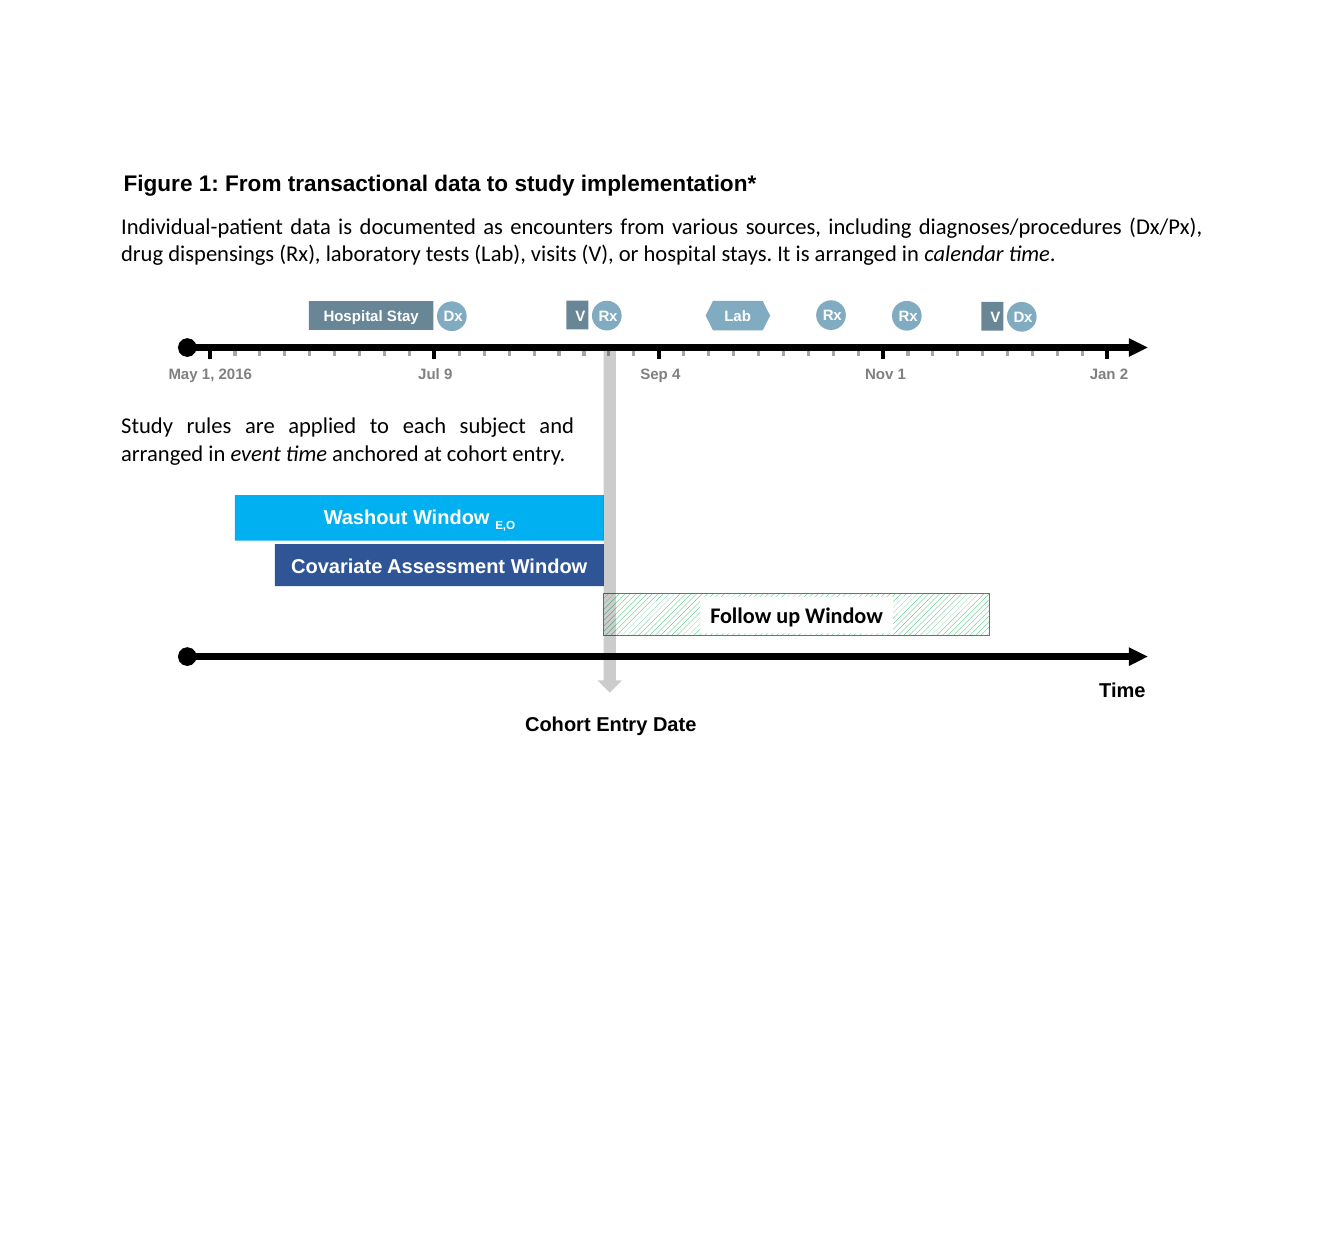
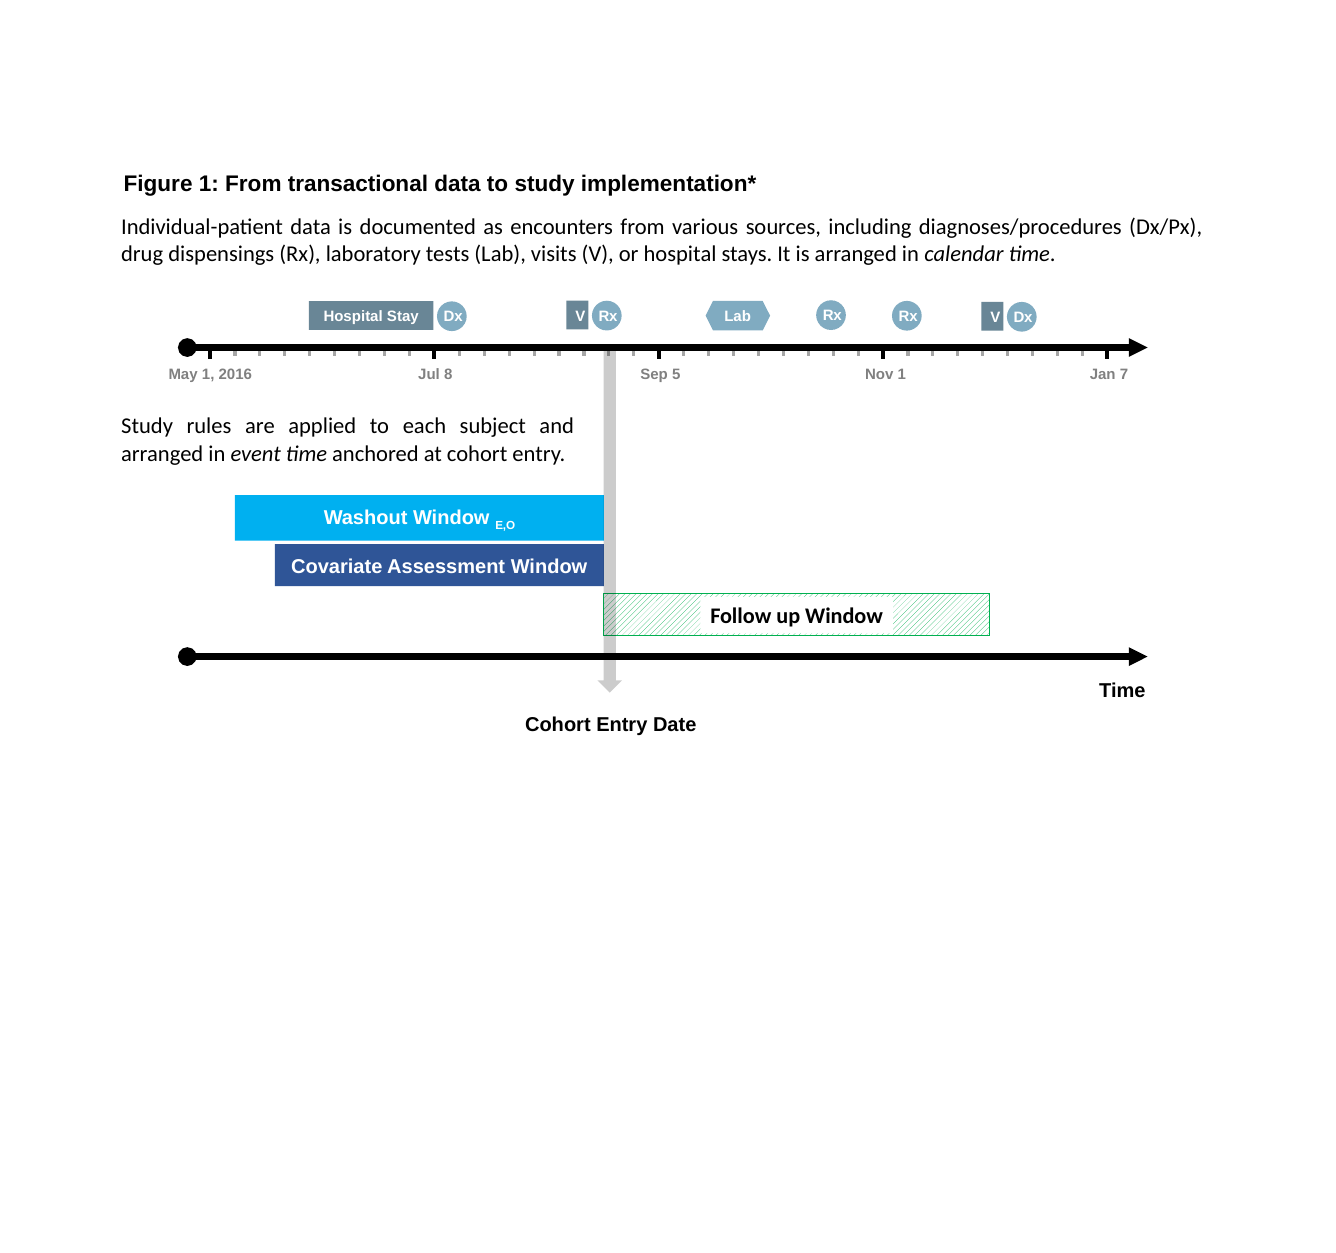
9: 9 -> 8 (448, 374)
4: 4 -> 5 (676, 374)
2: 2 -> 7 (1124, 374)
